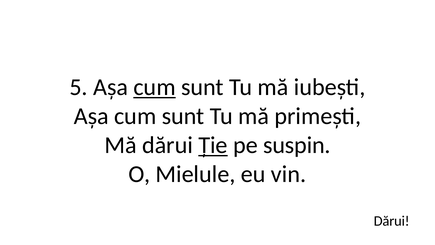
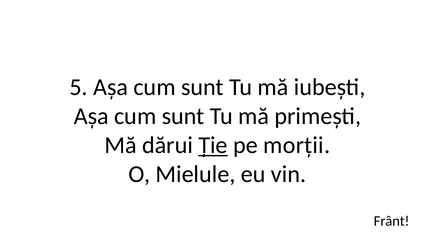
cum underline: present -> none (155, 87)
suspin: suspin -> morții (297, 145)
Dărui: Dărui -> Frânt (392, 221)
